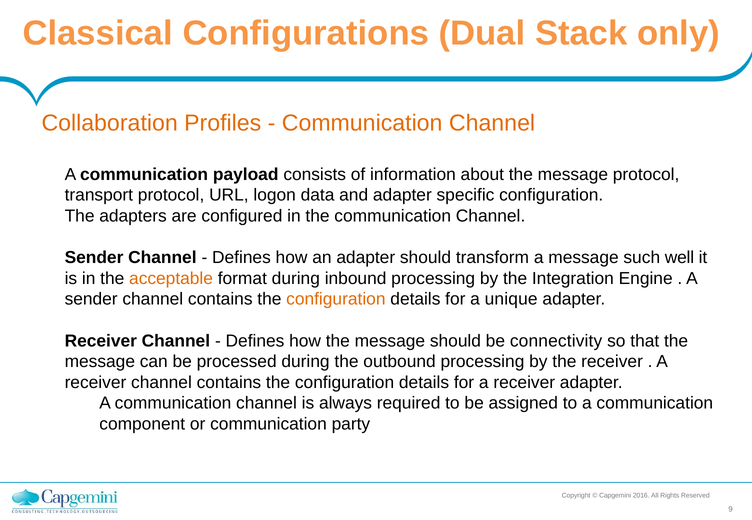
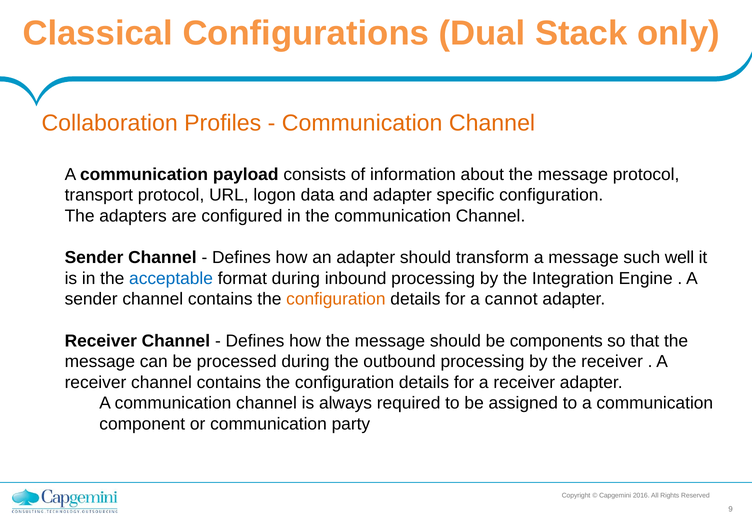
acceptable colour: orange -> blue (171, 279)
unique: unique -> cannot (511, 300)
connectivity: connectivity -> components (556, 341)
